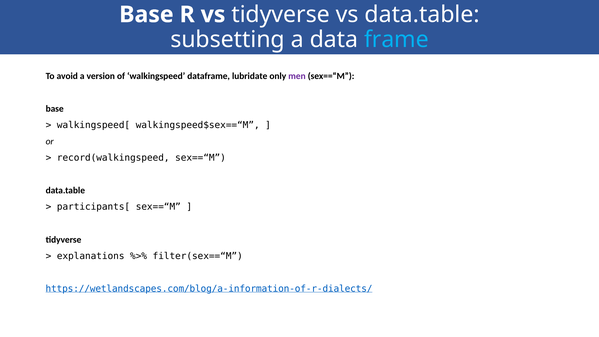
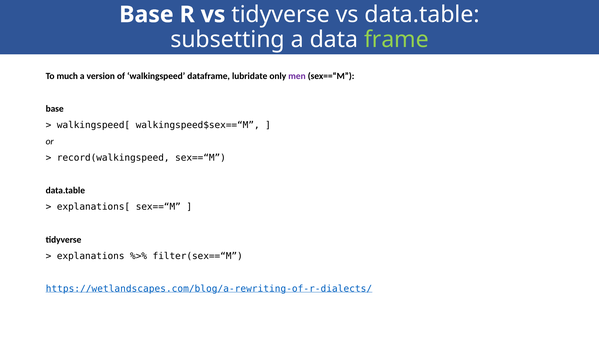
frame colour: light blue -> light green (396, 39)
avoid: avoid -> much (67, 76)
participants[: participants[ -> explanations[ (94, 207)
https://wetlandscapes.com/blog/a-information-of-r-dialects/: https://wetlandscapes.com/blog/a-information-of-r-dialects/ -> https://wetlandscapes.com/blog/a-rewriting-of-r-dialects/ (209, 289)
